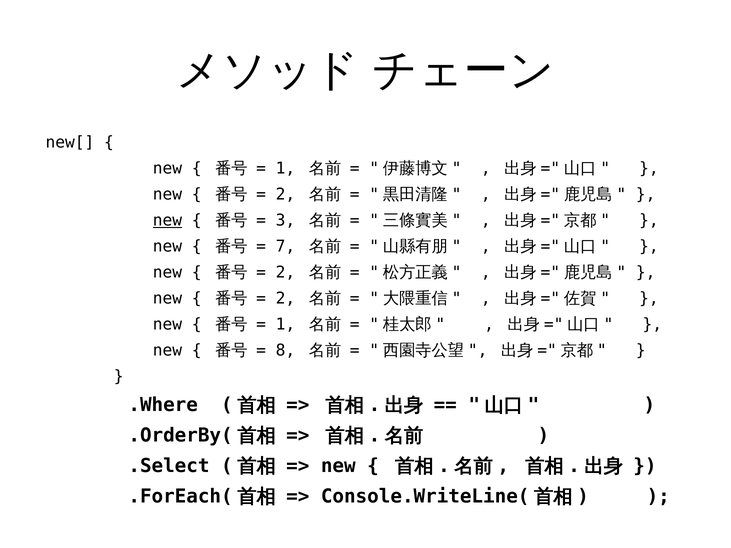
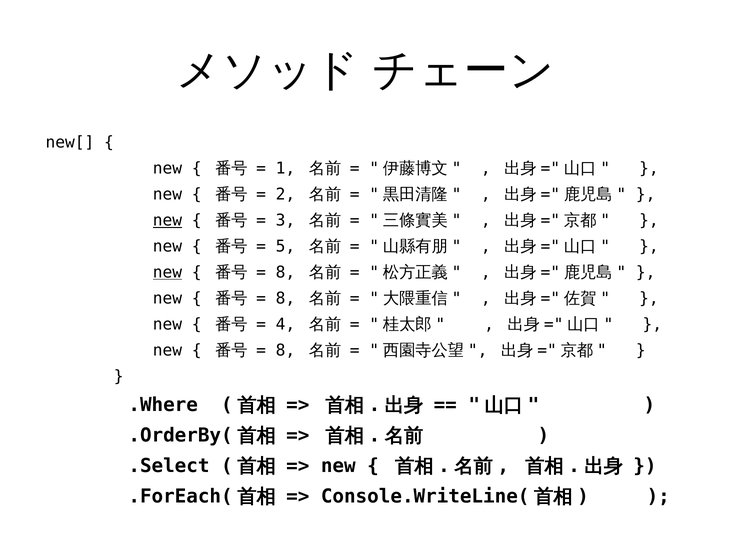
7: 7 -> 5 (285, 246)
new underline: none -> present (167, 272)
2: 2 -> 8 (285, 272)
2: 2 -> 8 (285, 298)
1: 1 -> 4 (285, 324)
